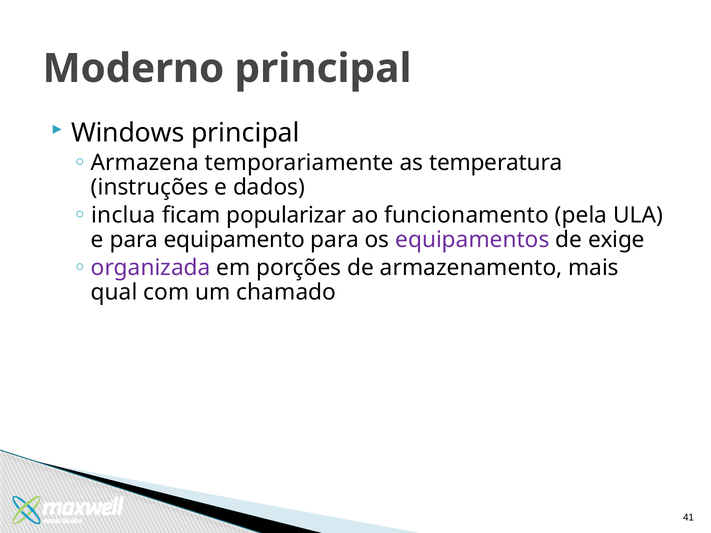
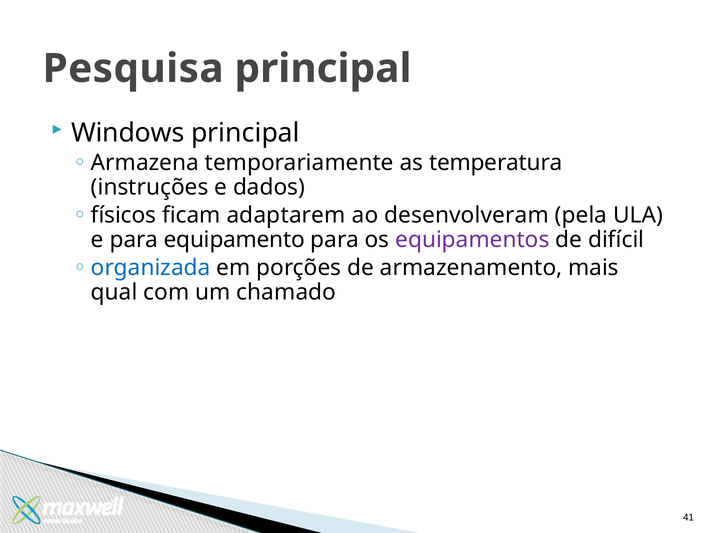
Moderno: Moderno -> Pesquisa (133, 69)
inclua: inclua -> físicos (124, 215)
popularizar: popularizar -> adaptarem (286, 215)
funcionamento: funcionamento -> desenvolveram (467, 215)
exige: exige -> difícil (616, 240)
organizada colour: purple -> blue (151, 268)
